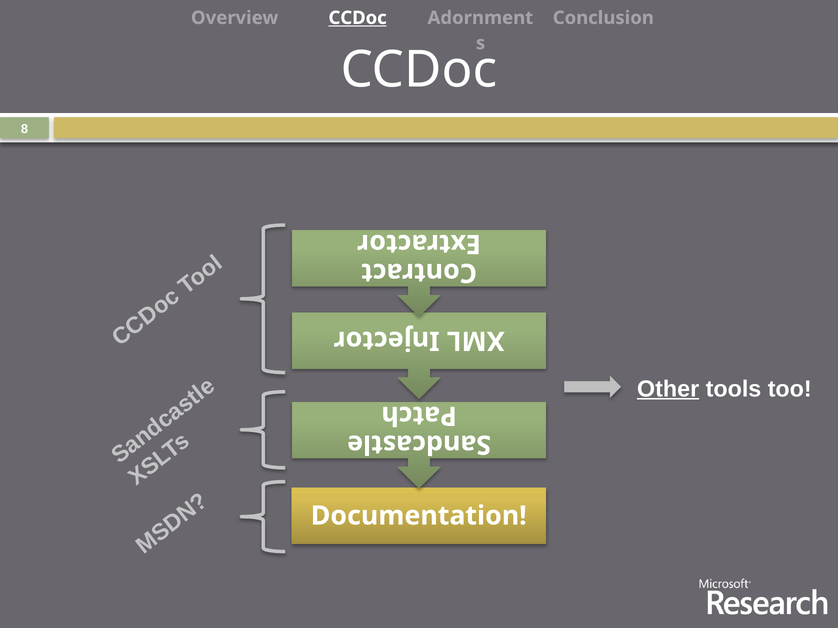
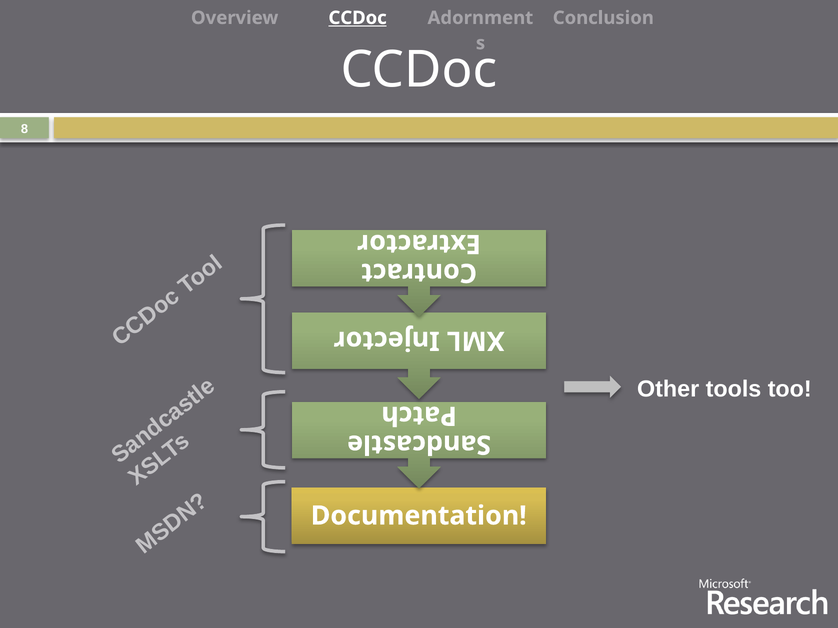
Other underline: present -> none (668, 389)
